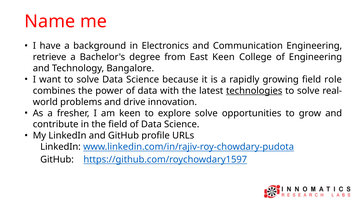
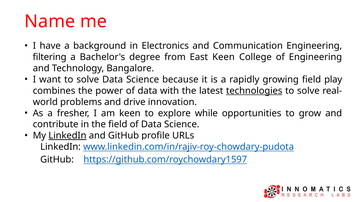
retrieve: retrieve -> filtering (50, 57)
role: role -> play (333, 80)
explore solve: solve -> while (206, 113)
LinkedIn underline: none -> present (67, 136)
